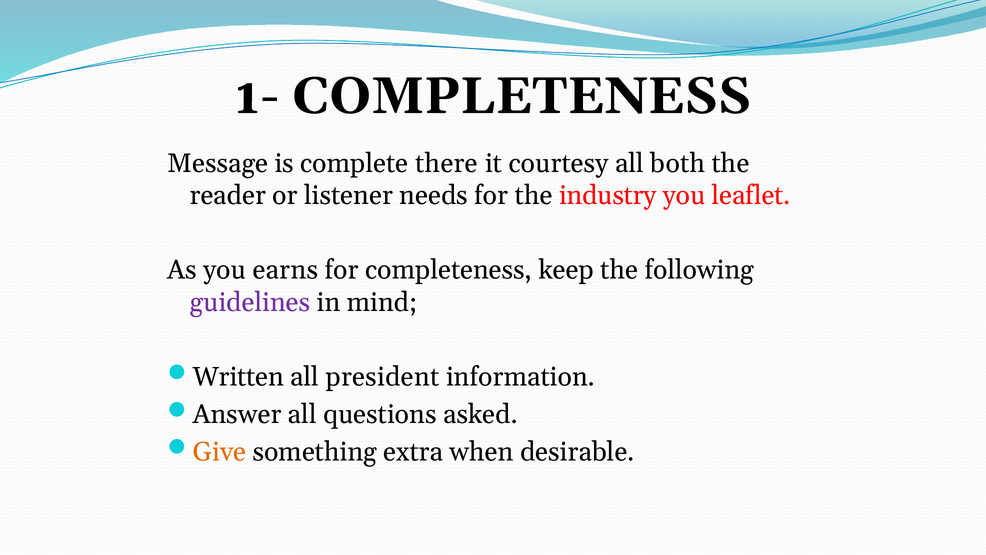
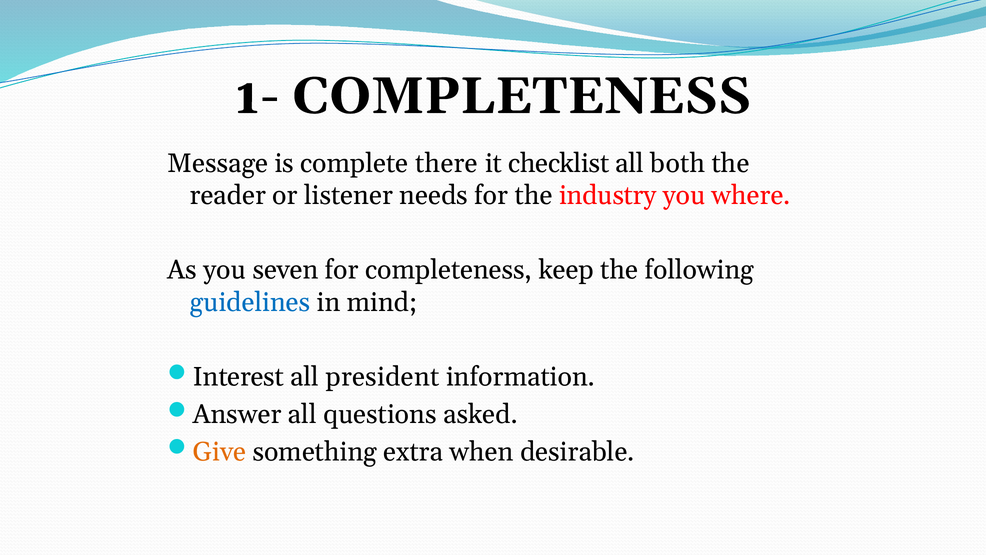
courtesy: courtesy -> checklist (559, 163)
leaflet: leaflet -> where (751, 195)
earns: earns -> seven (286, 270)
guidelines colour: purple -> blue (250, 302)
Written: Written -> Interest (238, 377)
